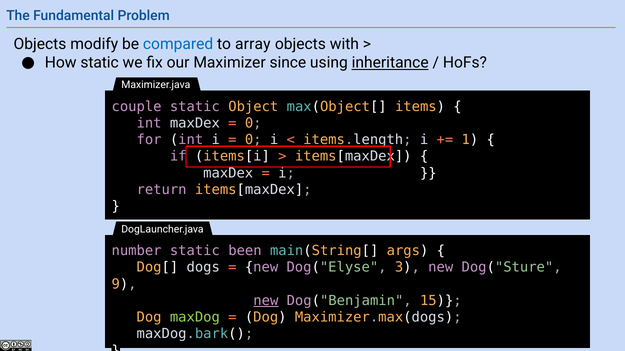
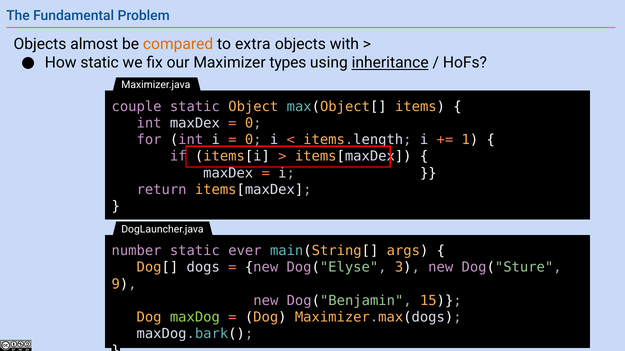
modify: modify -> almost (94, 44)
compared colour: blue -> orange (178, 44)
array: array -> extra (253, 44)
since: since -> types (288, 63)
been: been -> ever (245, 251)
new underline: present -> none (266, 301)
